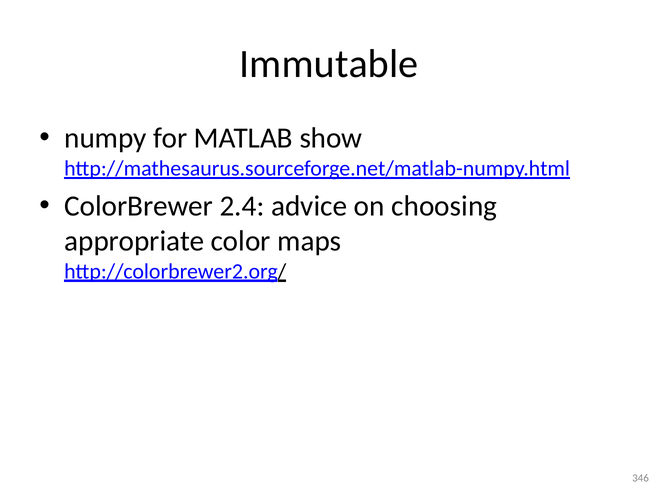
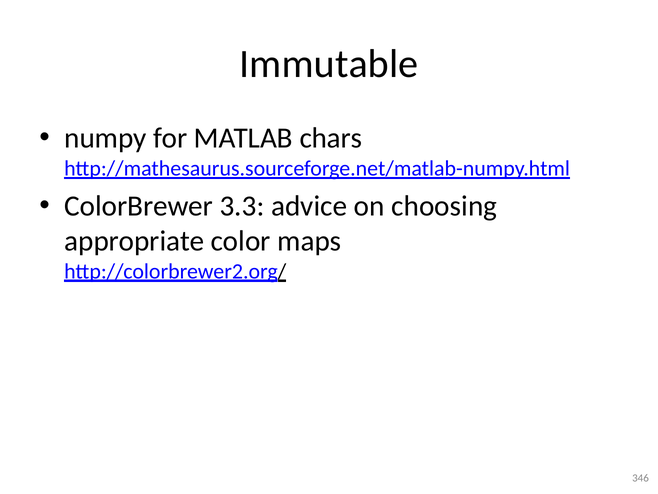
show: show -> chars (331, 138)
2.4: 2.4 -> 3.3 (242, 206)
